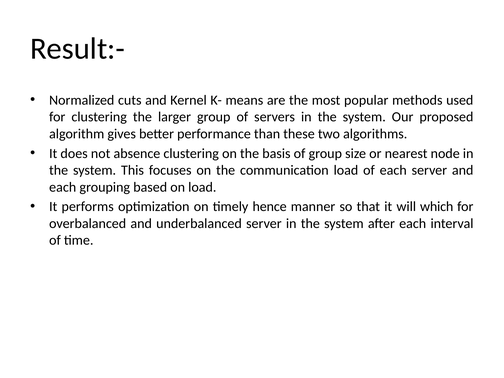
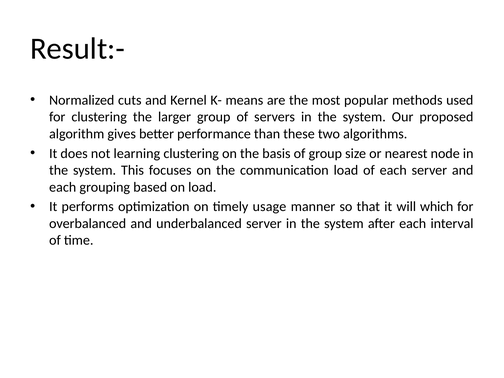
absence: absence -> learning (137, 153)
hence: hence -> usage (269, 207)
